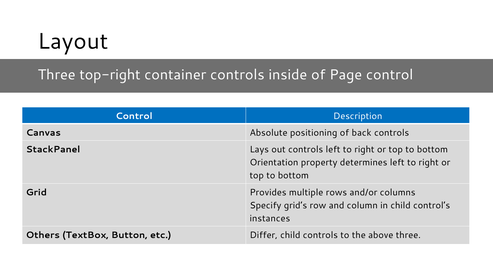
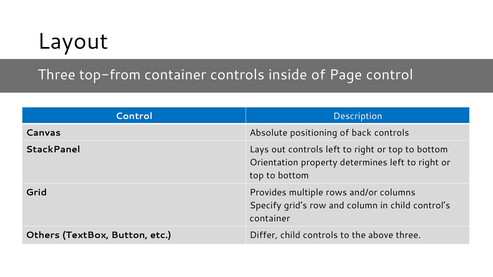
top-right: top-right -> top-from (110, 75)
instances: instances -> container (270, 219)
